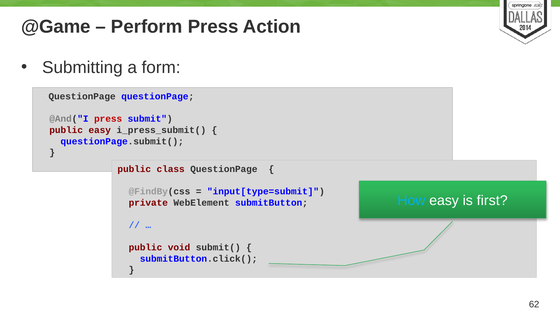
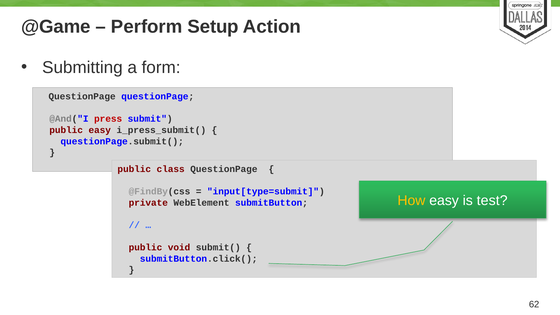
Perform Press: Press -> Setup (213, 27)
How colour: light blue -> yellow (411, 200)
first: first -> test (492, 200)
